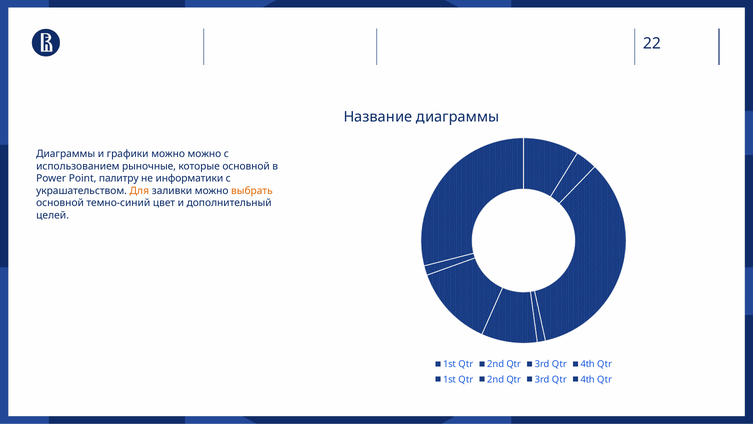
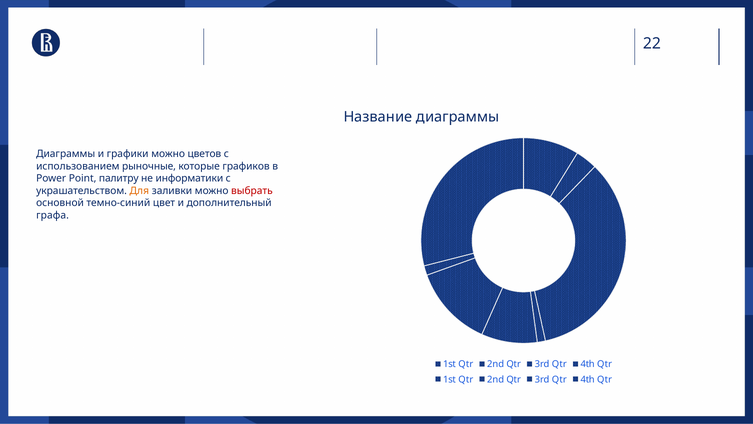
можно можно: можно -> цветов (204, 154)
которые основной: основной -> графиков (246, 166)
выбрать colour: orange -> red (252, 191)
целей: целей -> графа (53, 215)
